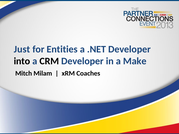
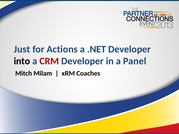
Entities: Entities -> Actions (62, 49)
CRM colour: black -> red (49, 61)
Make: Make -> Panel (135, 61)
